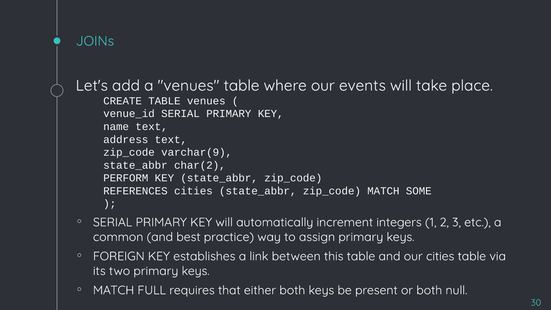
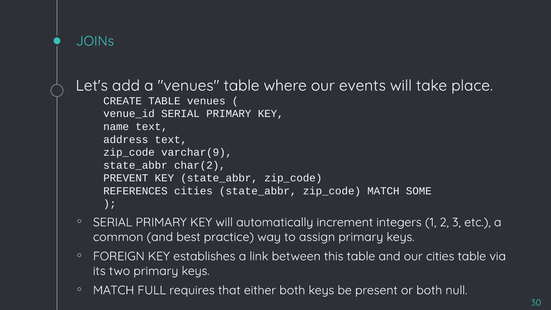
PERFORM: PERFORM -> PREVENT (126, 178)
